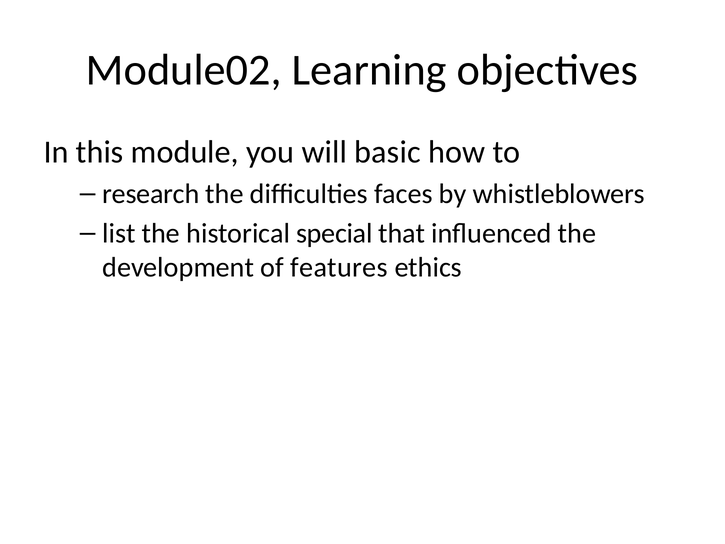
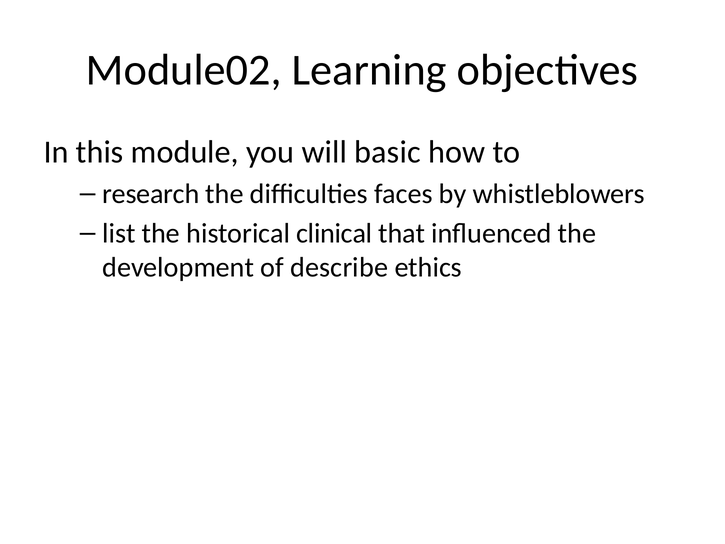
special: special -> clinical (334, 233)
features: features -> describe (339, 267)
